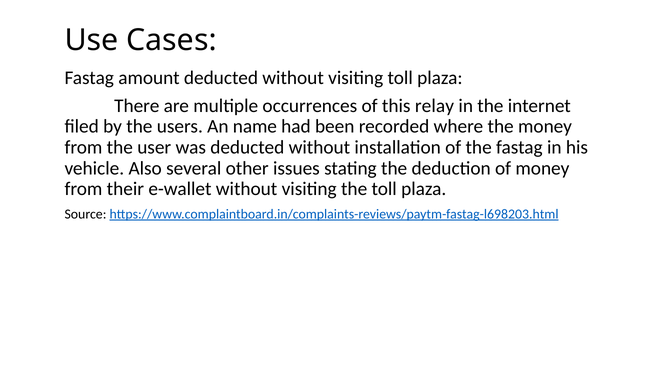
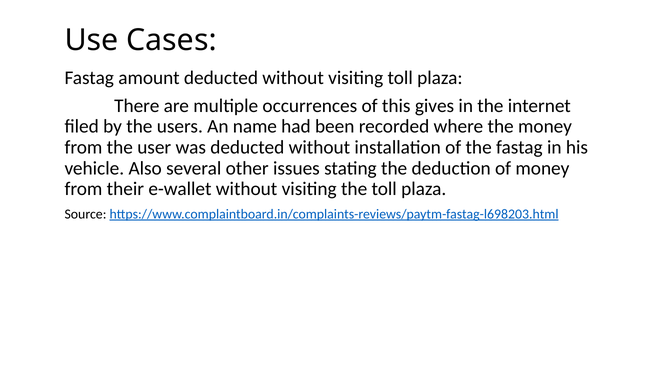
relay: relay -> gives (435, 106)
